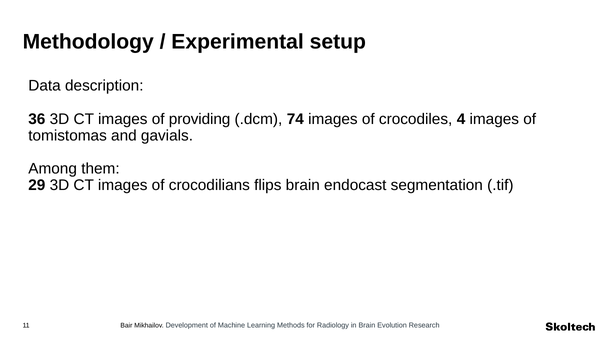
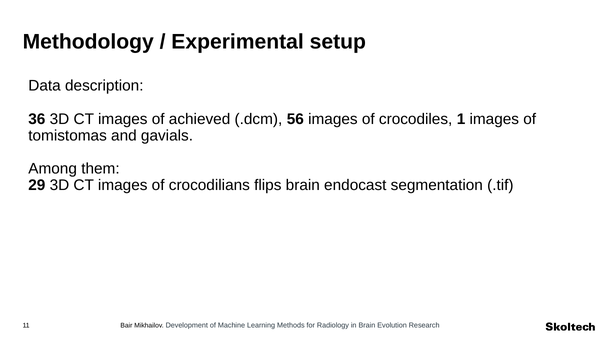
providing: providing -> achieved (200, 119)
74: 74 -> 56 (295, 119)
4: 4 -> 1 (461, 119)
